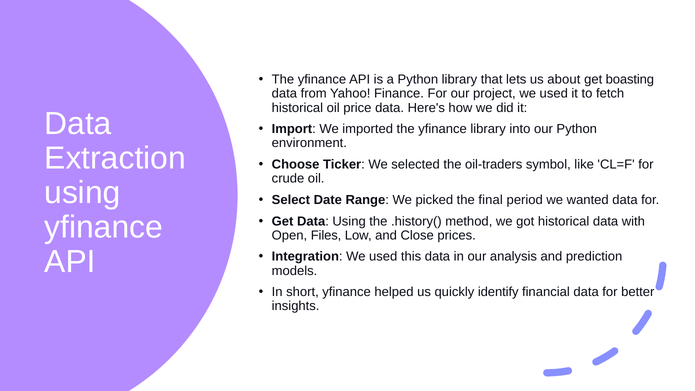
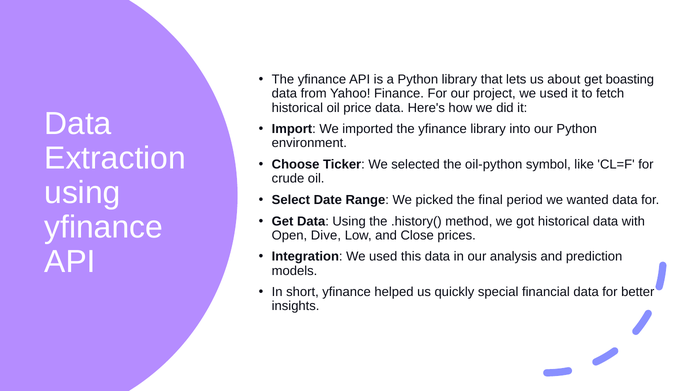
oil-traders: oil-traders -> oil-python (494, 164)
Files: Files -> Dive (326, 235)
identify: identify -> special (498, 292)
